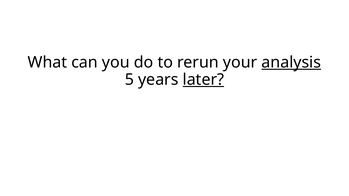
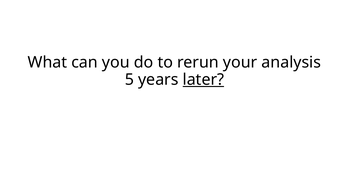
analysis underline: present -> none (291, 63)
